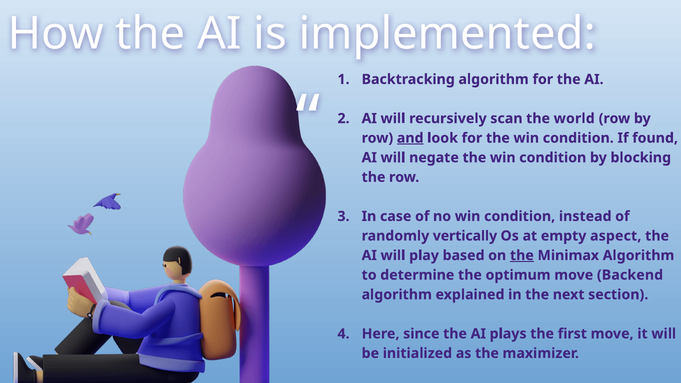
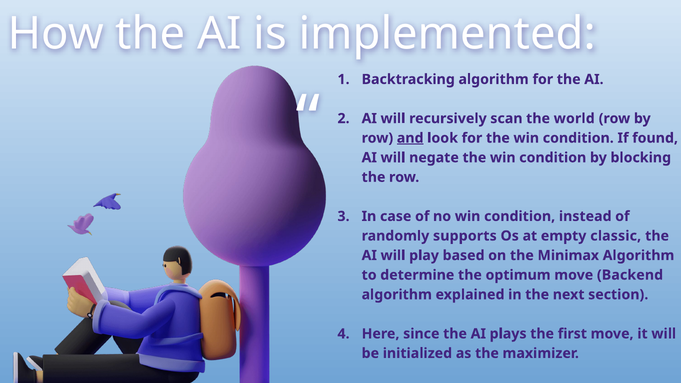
vertically: vertically -> supports (465, 236)
aspect: aspect -> classic (616, 236)
the underline: present -> none (522, 255)
